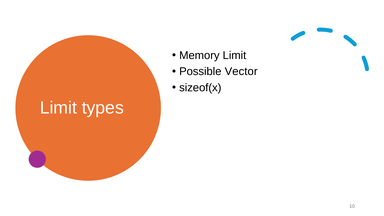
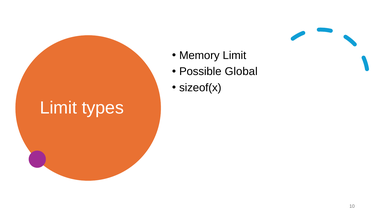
Vector: Vector -> Global (241, 72)
